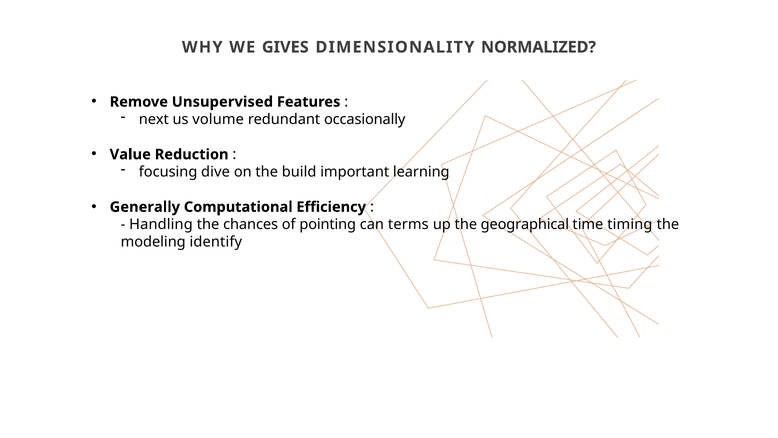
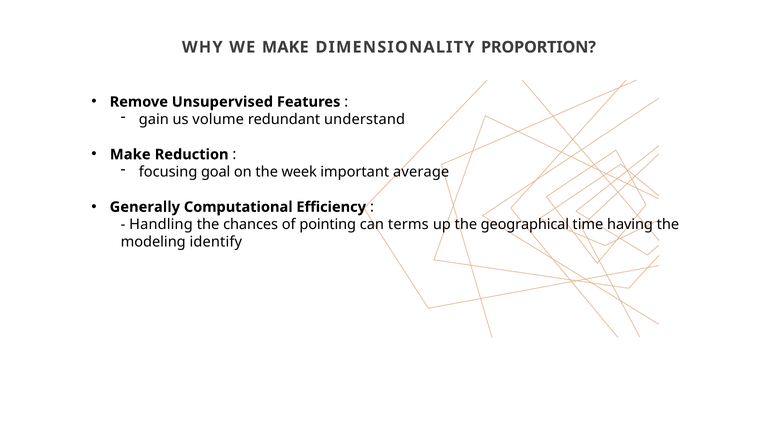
WE GIVES: GIVES -> MAKE (285, 47)
NORMALIZED: NORMALIZED -> PROPORTION (539, 47)
next: next -> gain (154, 119)
occasionally: occasionally -> understand (365, 119)
Value: Value -> Make (130, 154)
dive: dive -> goal (216, 172)
build: build -> week (299, 172)
learning: learning -> average (421, 172)
timing: timing -> having (630, 224)
